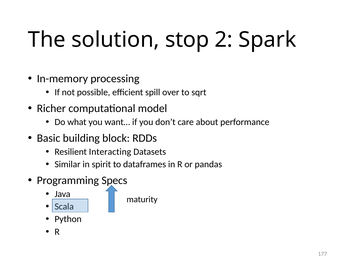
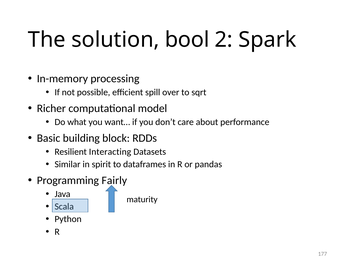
stop: stop -> bool (187, 40)
Specs: Specs -> Fairly (114, 181)
